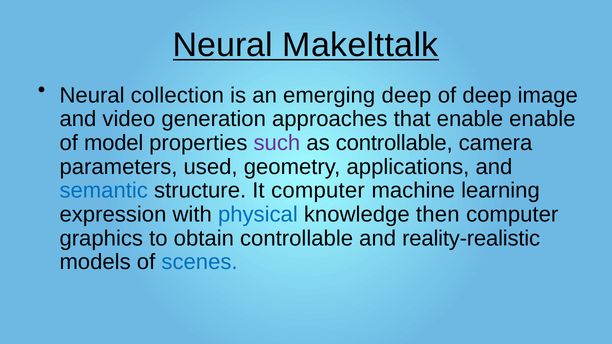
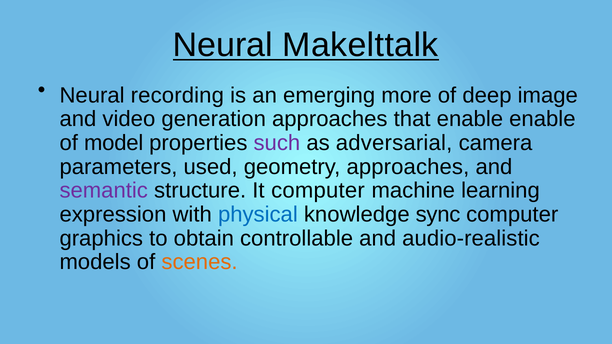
collection: collection -> recording (177, 95)
emerging deep: deep -> more (407, 95)
as controllable: controllable -> adversarial (394, 143)
geometry applications: applications -> approaches (408, 167)
semantic colour: blue -> purple (104, 191)
then: then -> sync (438, 215)
reality-realistic: reality-realistic -> audio-realistic (471, 238)
scenes colour: blue -> orange (200, 262)
